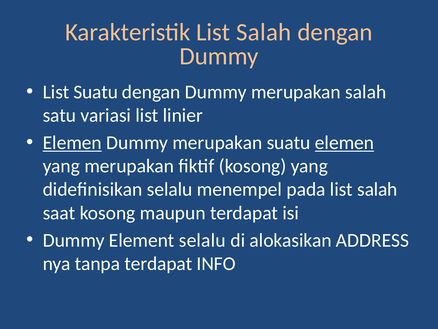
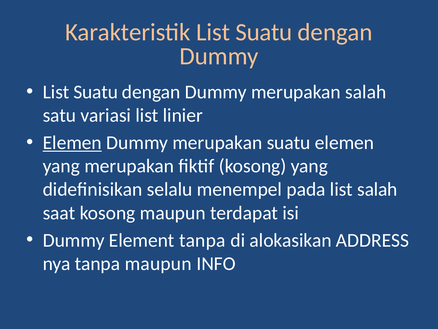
Karakteristik List Salah: Salah -> Suatu (264, 32)
elemen underline: present -> none (344, 143)
Element selalu: selalu -> tanpa (202, 240)
tanpa terdapat: terdapat -> maupun (158, 263)
